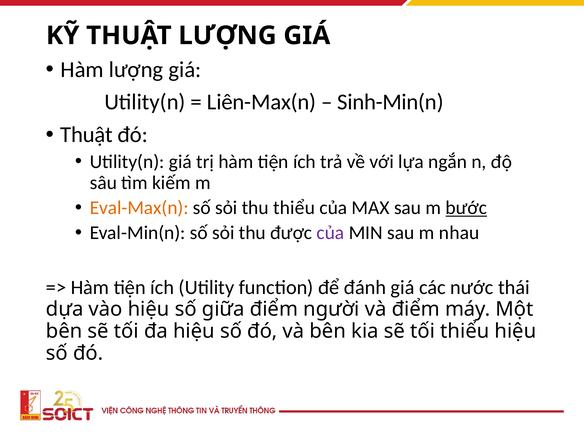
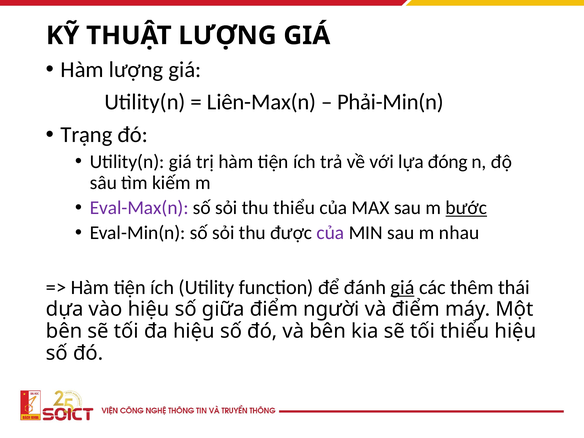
Sinh-Min(n: Sinh-Min(n -> Phải-Min(n (390, 102)
Thuật: Thuật -> Trạng (86, 135)
ngắn: ngắn -> đóng (448, 162)
Eval-Max(n colour: orange -> purple (139, 208)
giá underline: none -> present (403, 287)
nước: nước -> thêm (472, 287)
